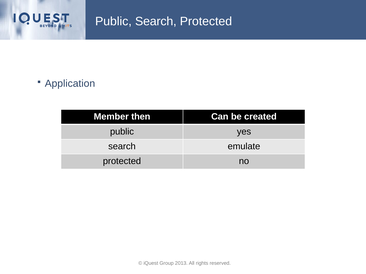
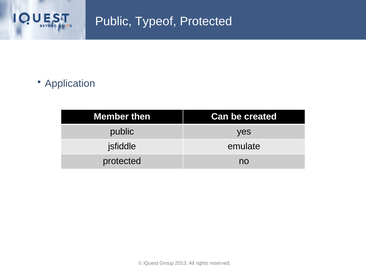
Public Search: Search -> Typeof (156, 21)
search: search -> jsfiddle (122, 147)
